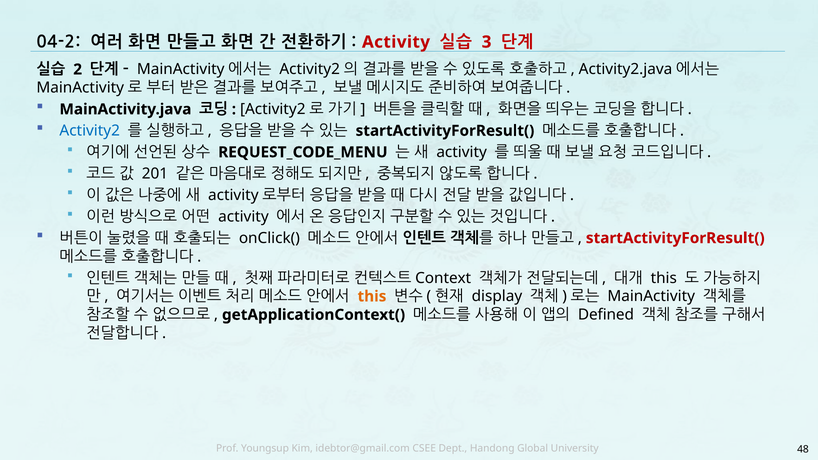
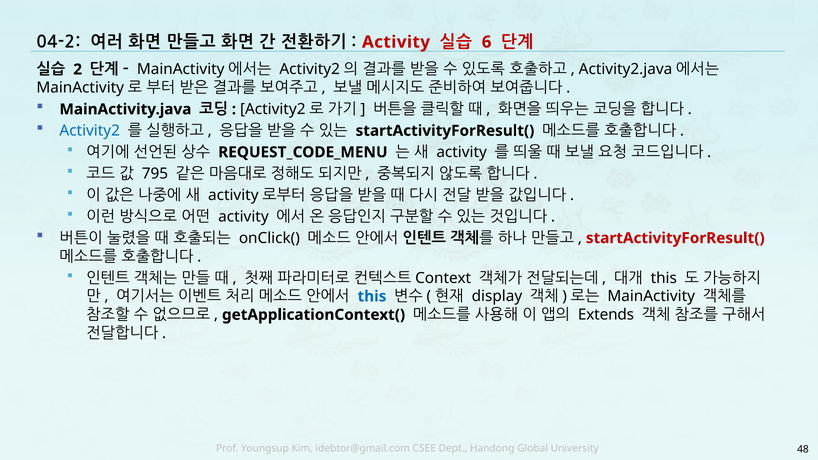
3: 3 -> 6 (487, 42)
201: 201 -> 795 (155, 174)
this colour: orange -> blue (372, 296)
Defined: Defined -> Extends (606, 315)
